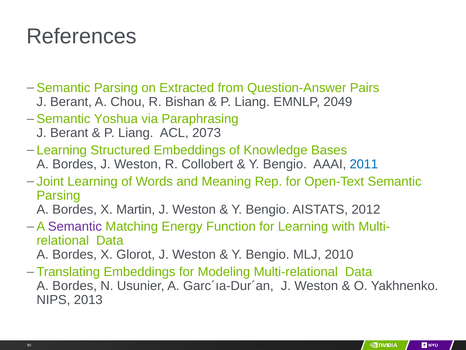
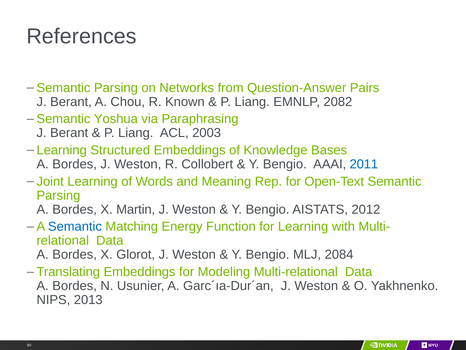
Extracted: Extracted -> Networks (187, 88)
Bishan: Bishan -> Known (185, 102)
2049: 2049 -> 2082 (338, 102)
2073: 2073 -> 2003 (207, 133)
Semantic colour: purple -> blue (75, 226)
2010: 2010 -> 2084 (339, 254)
